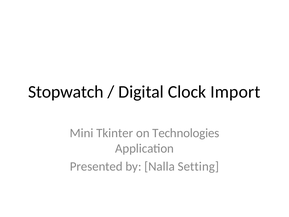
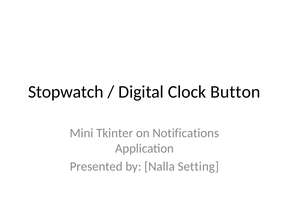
Import: Import -> Button (235, 92)
Technologies: Technologies -> Notifications (186, 133)
